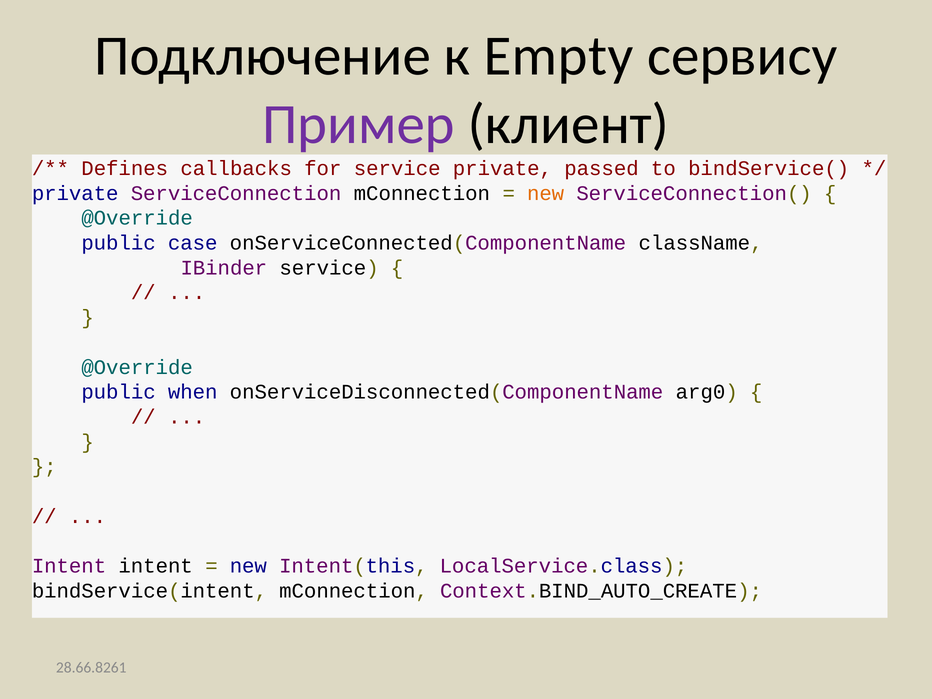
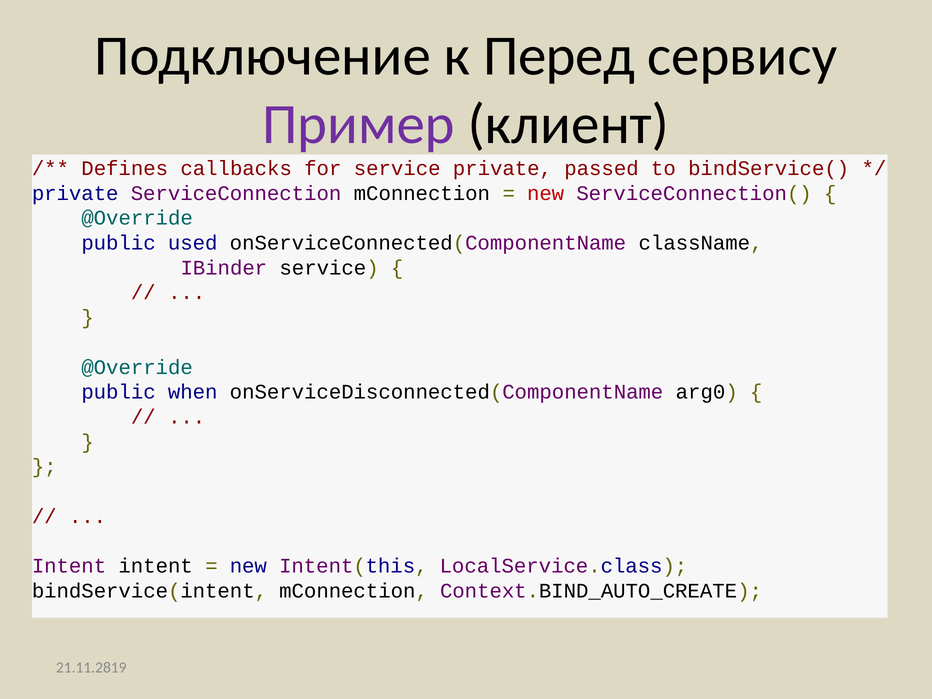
Empty: Empty -> Перед (559, 56)
new colour: orange -> red (546, 193)
case: case -> used (193, 243)
28.66.8261: 28.66.8261 -> 21.11.2819 (91, 668)
